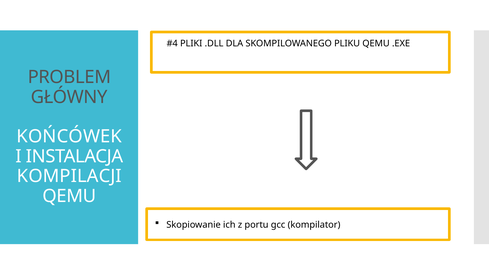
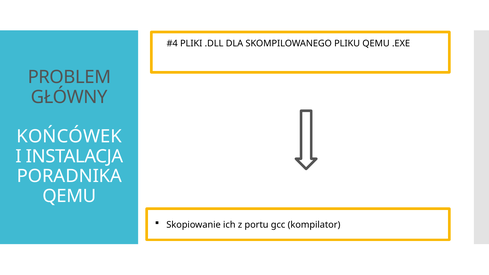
KOMPILACJI: KOMPILACJI -> PORADNIKA (69, 176)
